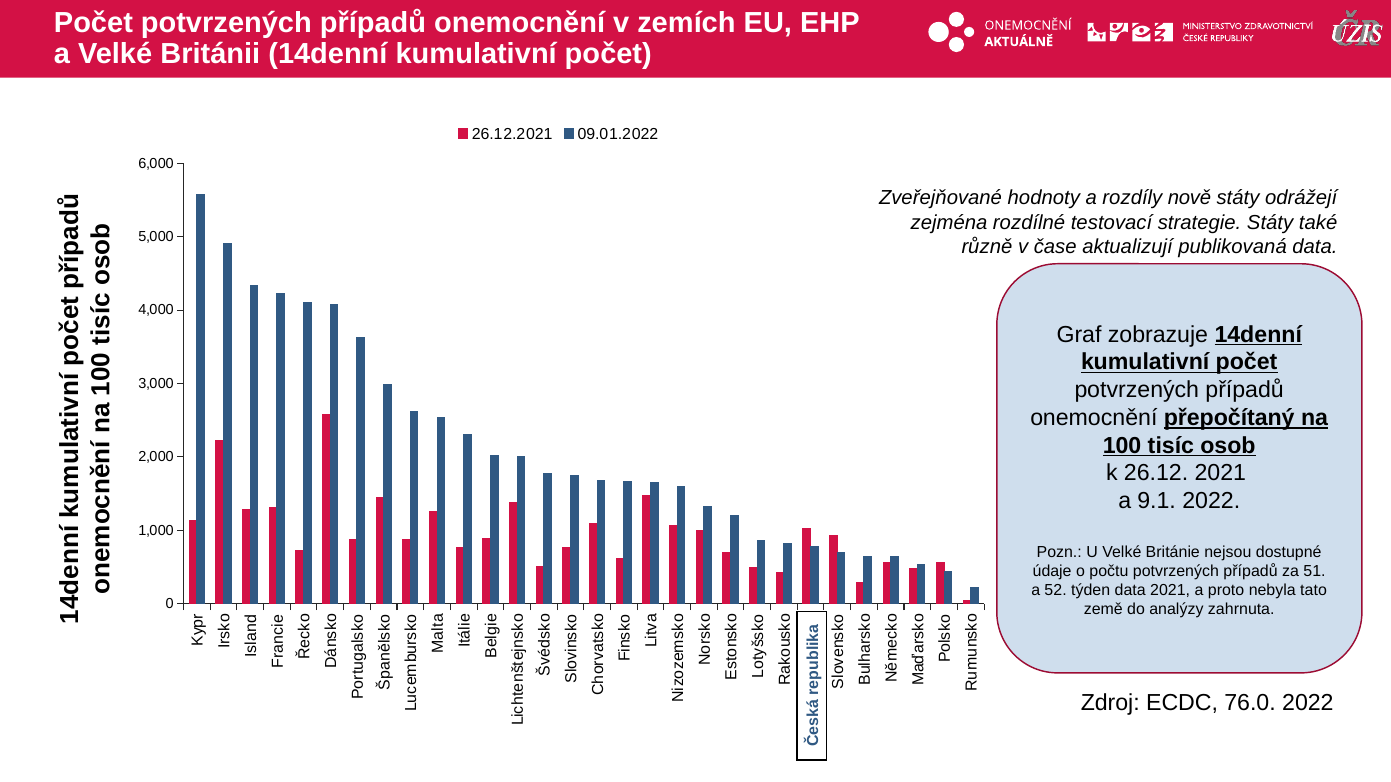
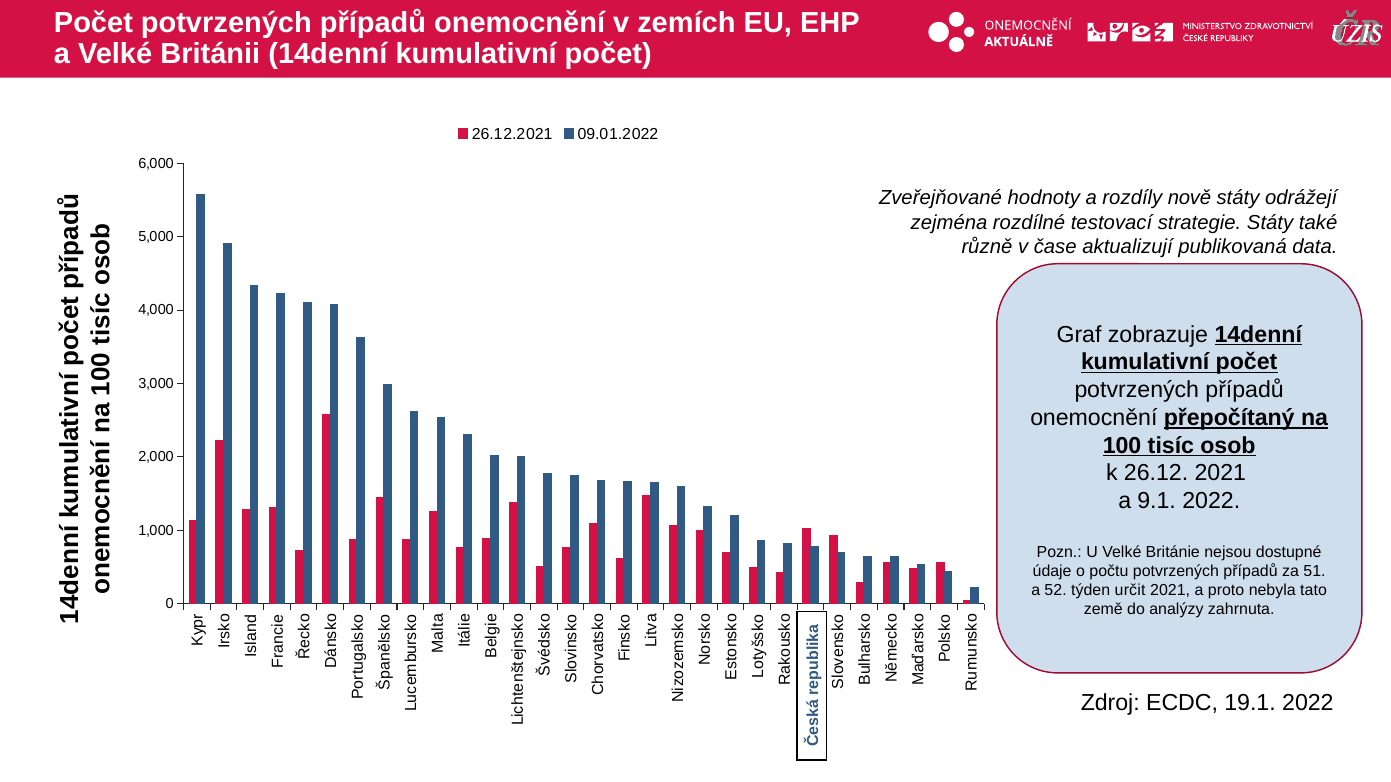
týden data: data -> určit (1130, 590)
76.0: 76.0 -> 19.1 (1250, 704)
